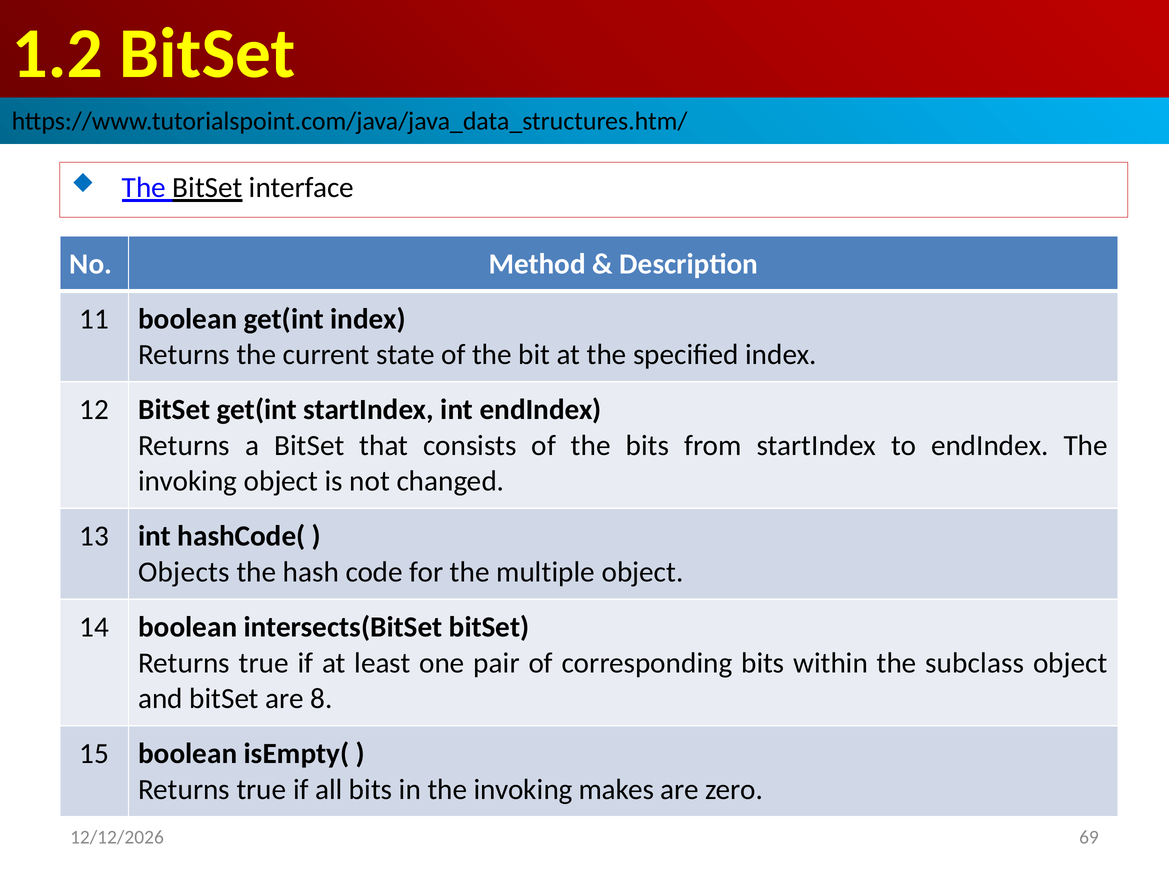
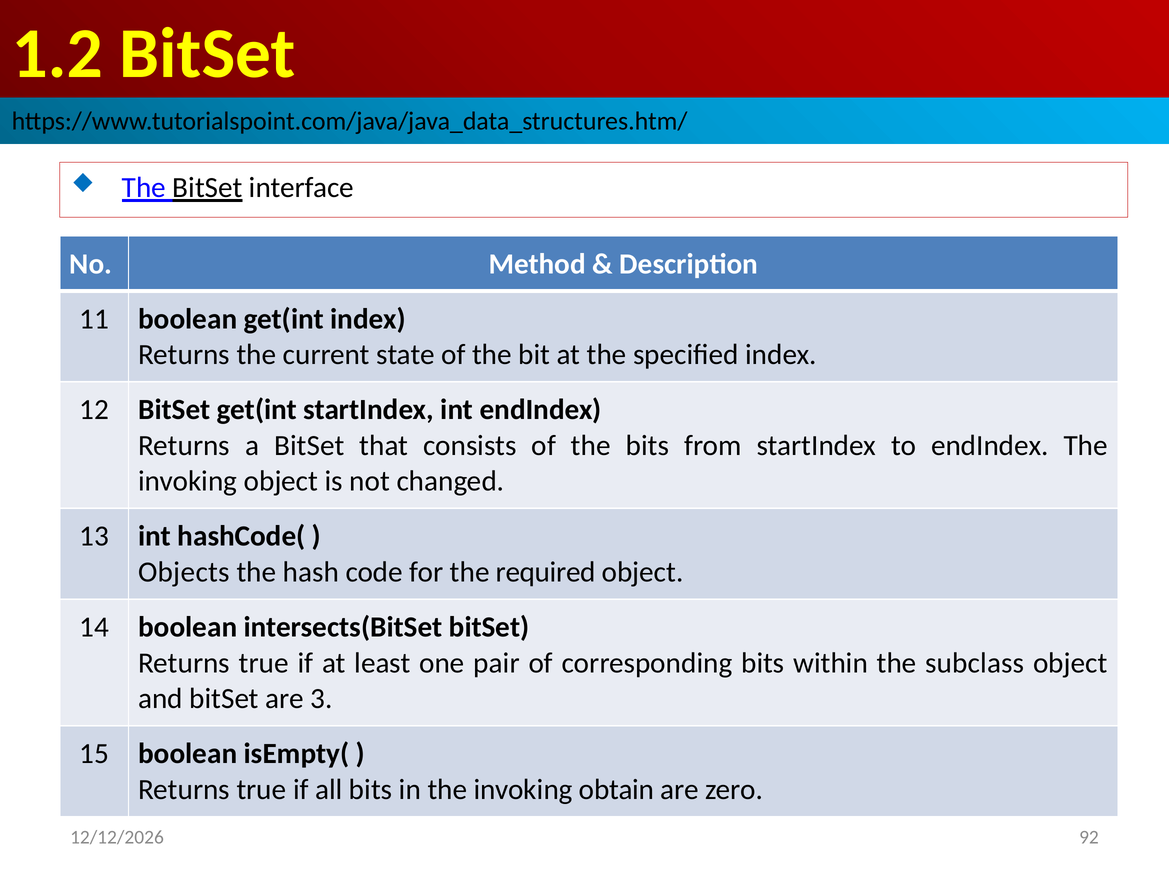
multiple: multiple -> required (546, 572)
8: 8 -> 3 (321, 698)
makes: makes -> obtain (616, 789)
69: 69 -> 92 (1089, 837)
